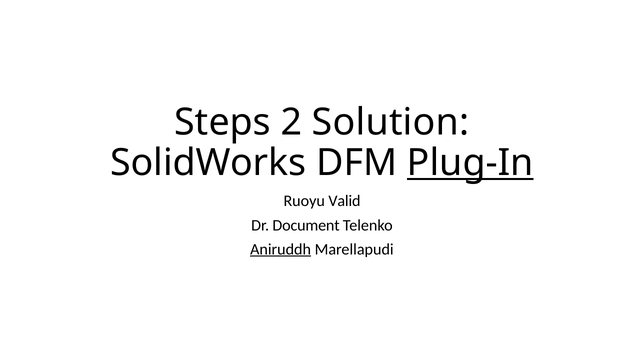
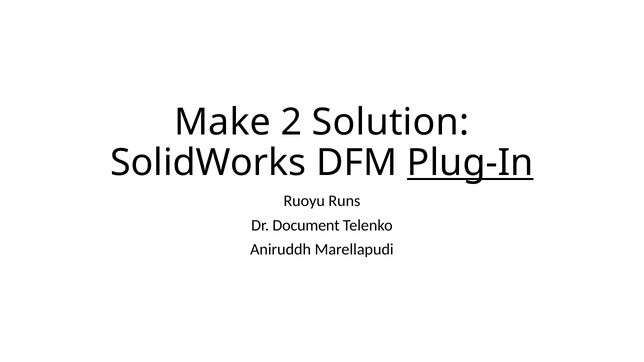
Steps: Steps -> Make (223, 122)
Valid: Valid -> Runs (344, 201)
Aniruddh underline: present -> none (281, 249)
